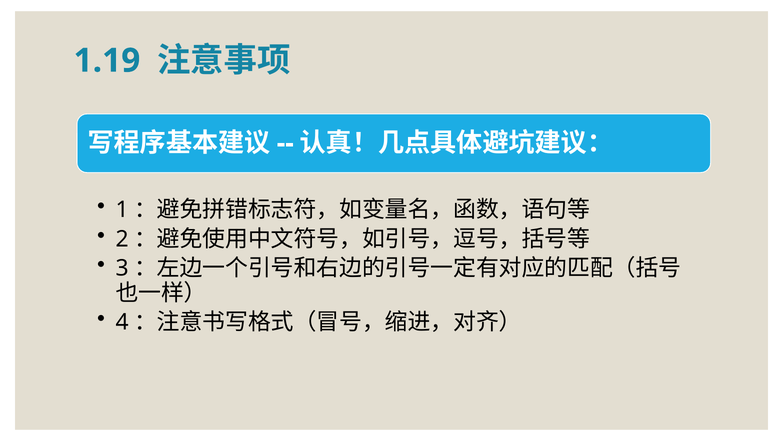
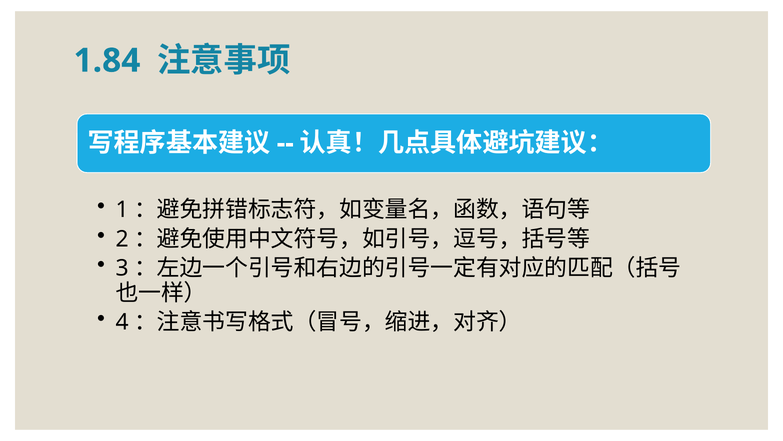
1.19: 1.19 -> 1.84 (107, 61)
